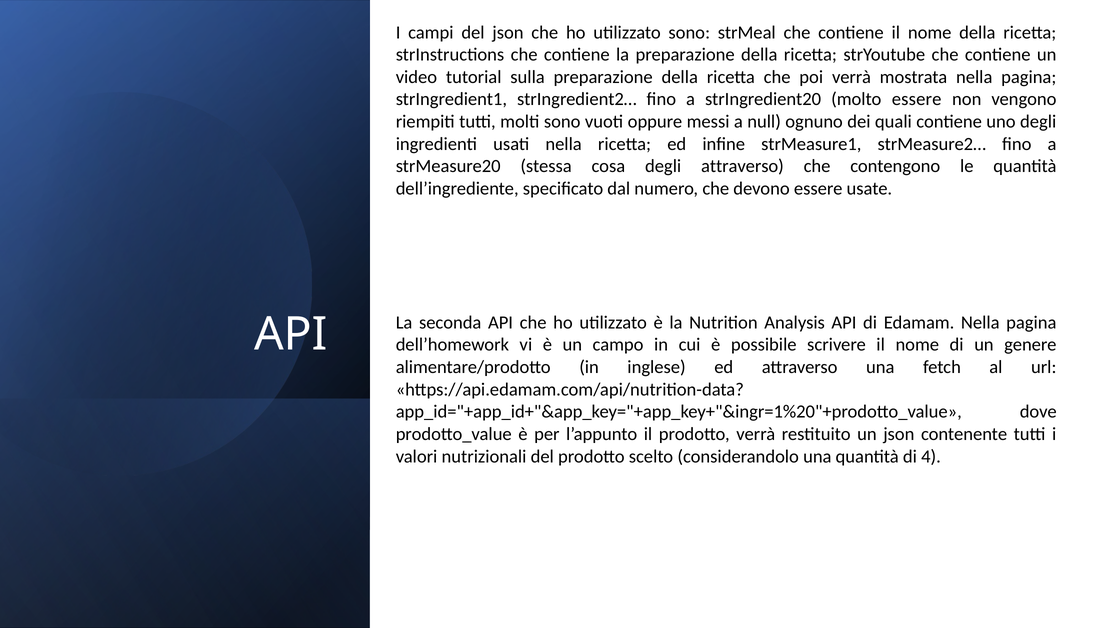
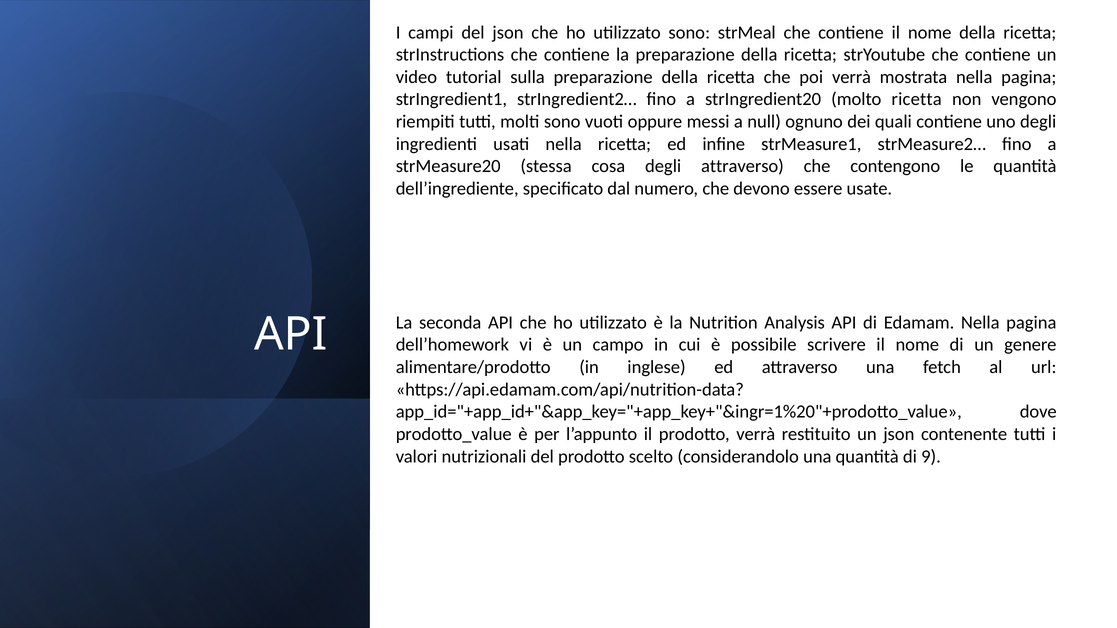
molto essere: essere -> ricetta (917, 99)
4: 4 -> 9 (931, 457)
